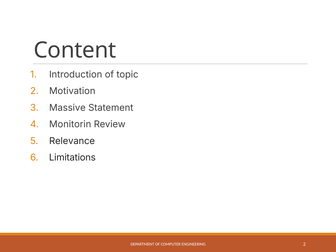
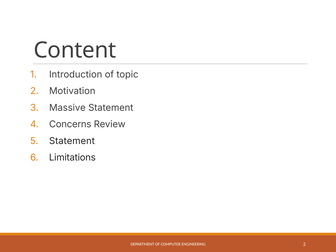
Monitorin: Monitorin -> Concerns (70, 124)
Relevance: Relevance -> Statement (72, 141)
